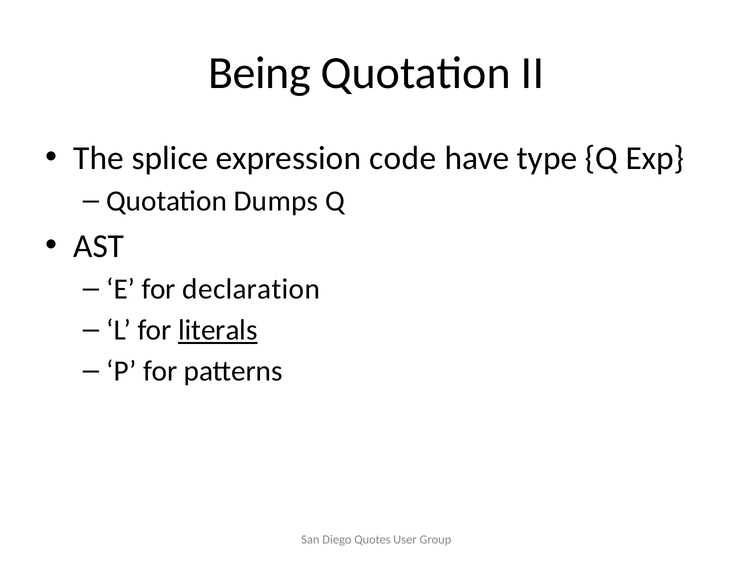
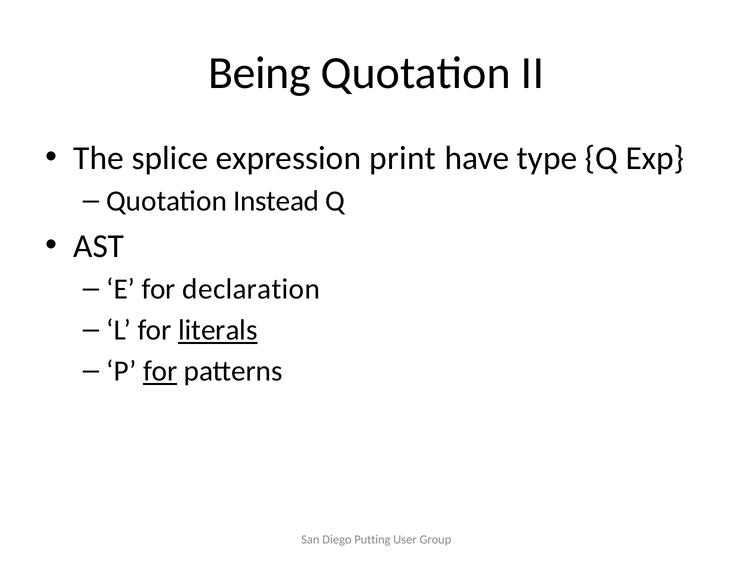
code: code -> print (403, 158)
Dumps: Dumps -> Instead (276, 201)
for underline: none -> present (160, 371)
Quotes: Quotes -> Putting (372, 539)
